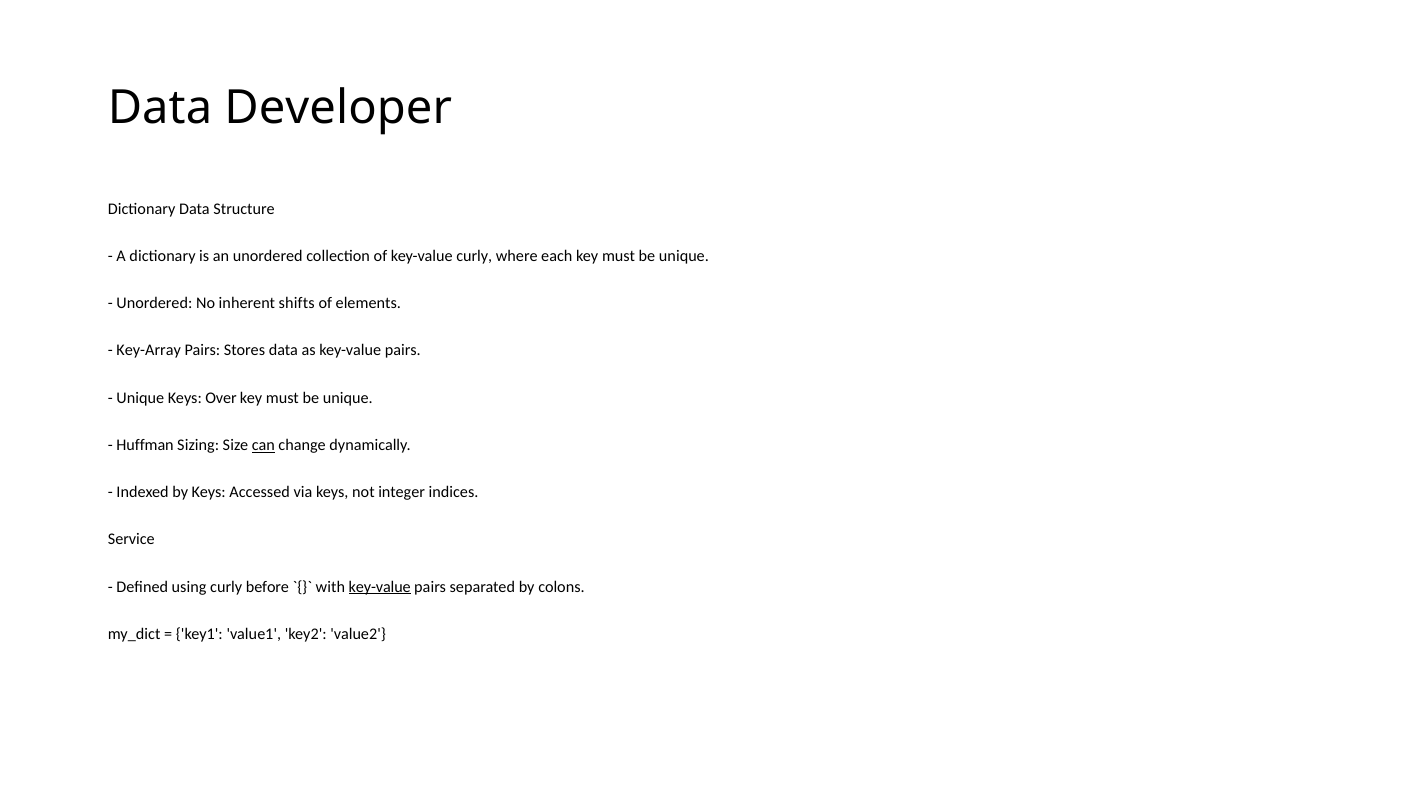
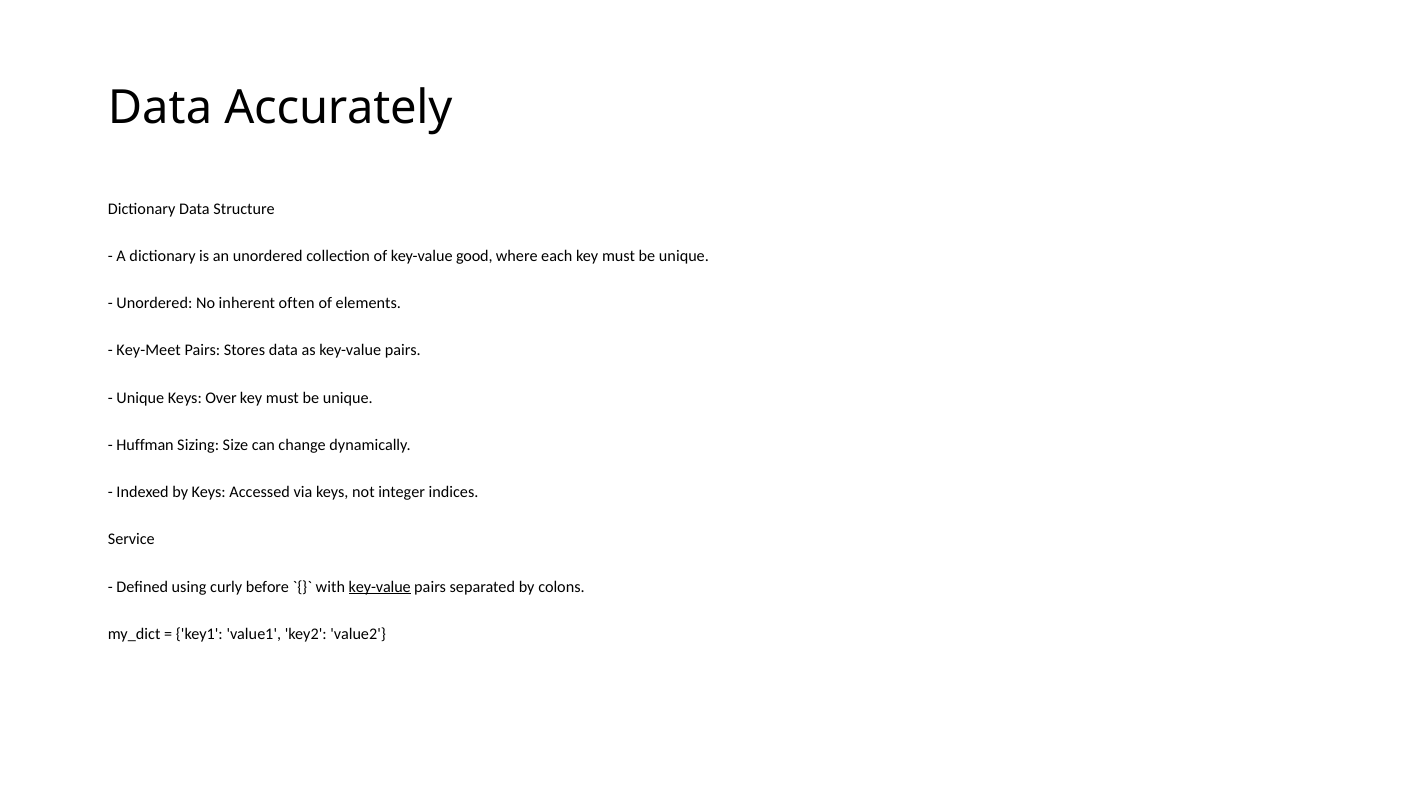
Developer: Developer -> Accurately (338, 108)
key-value curly: curly -> good (474, 256)
shifts: shifts -> often (297, 303)
Key-Array: Key-Array -> Key-Meet (149, 350)
can underline: present -> none (263, 445)
